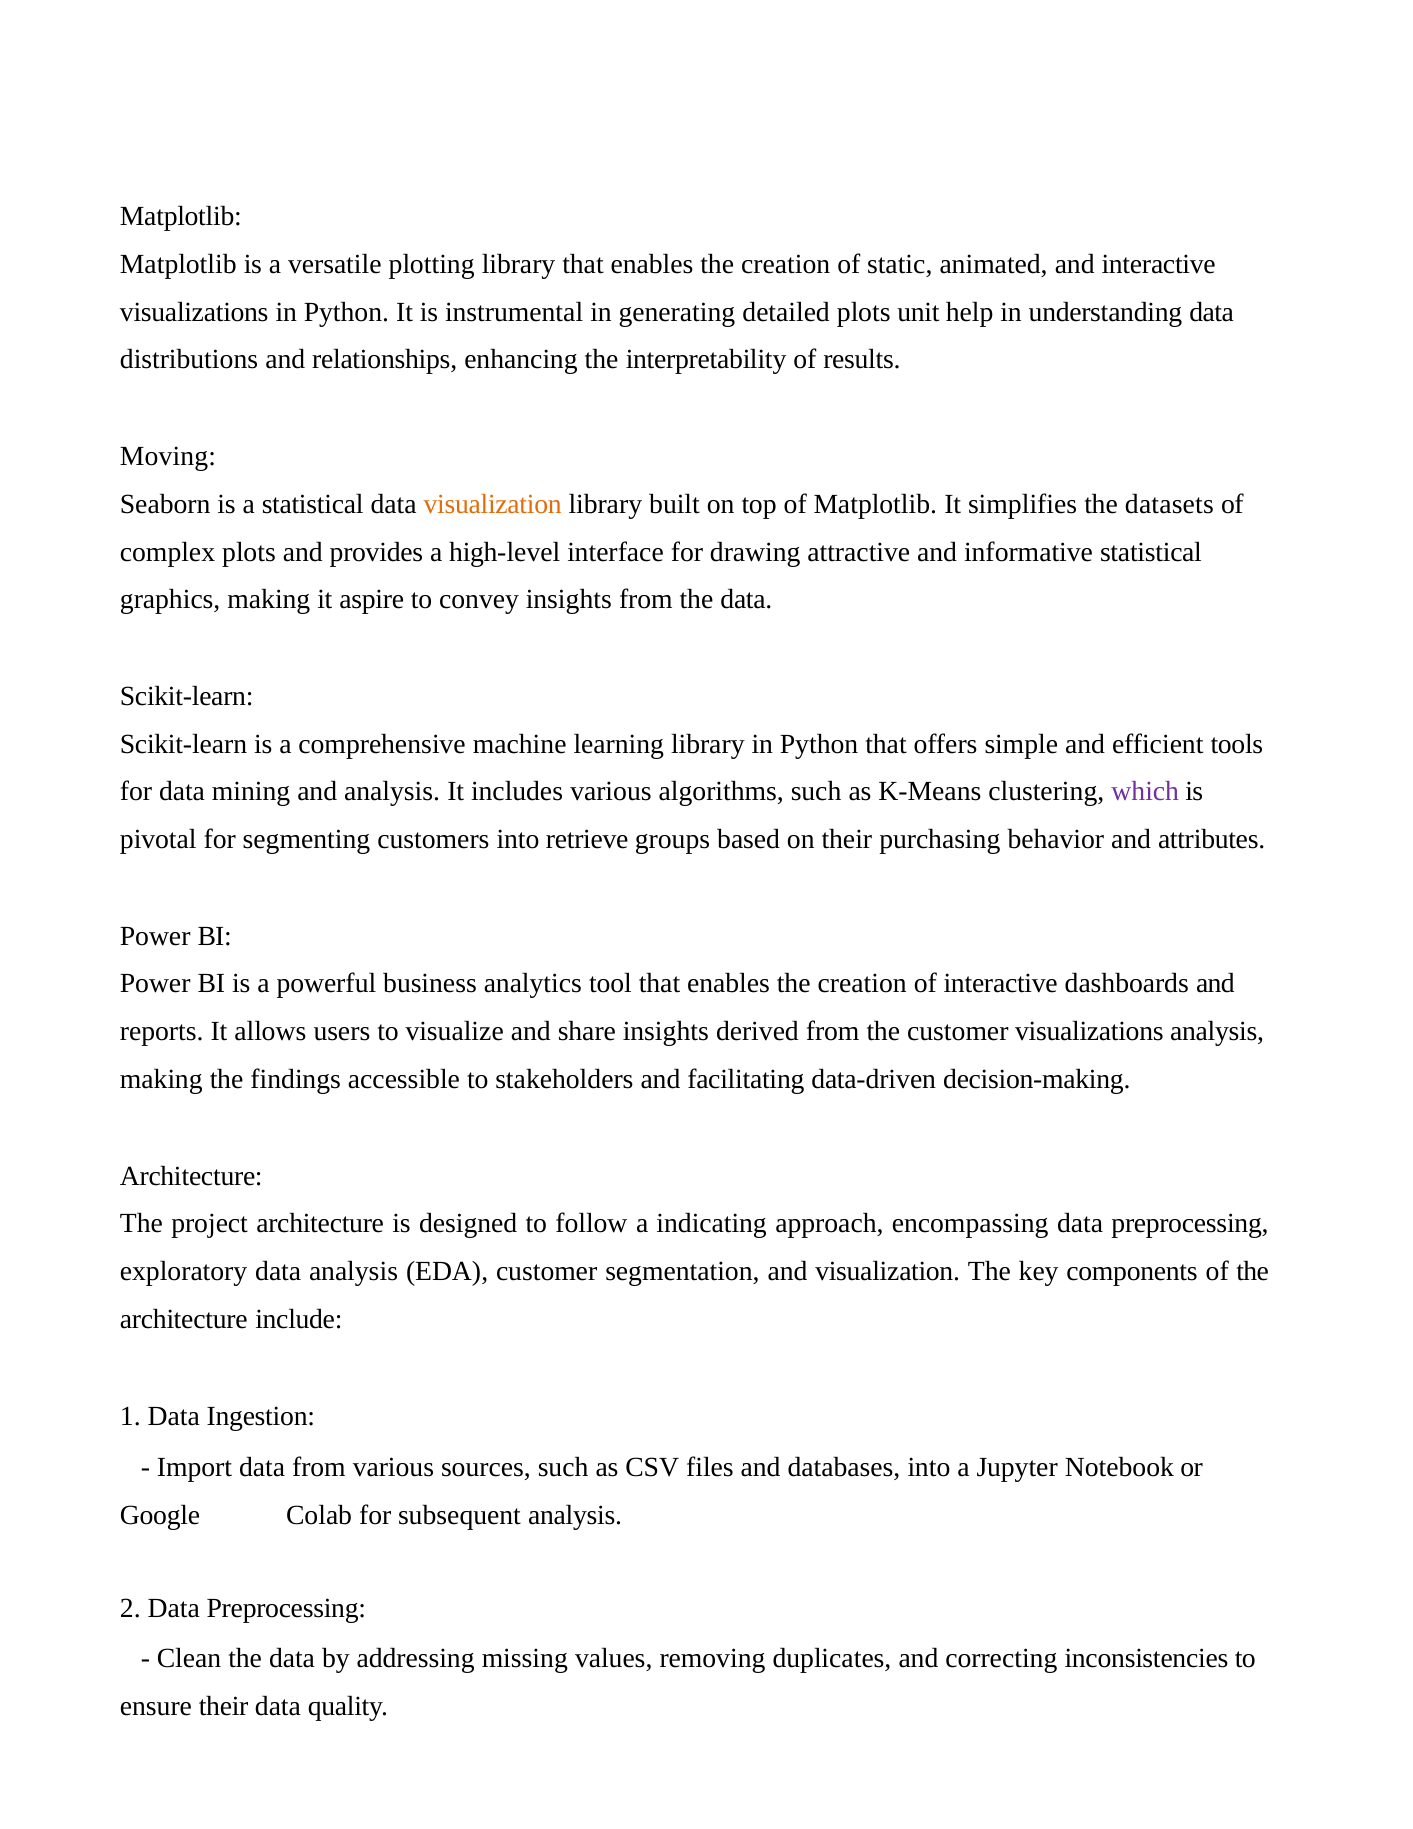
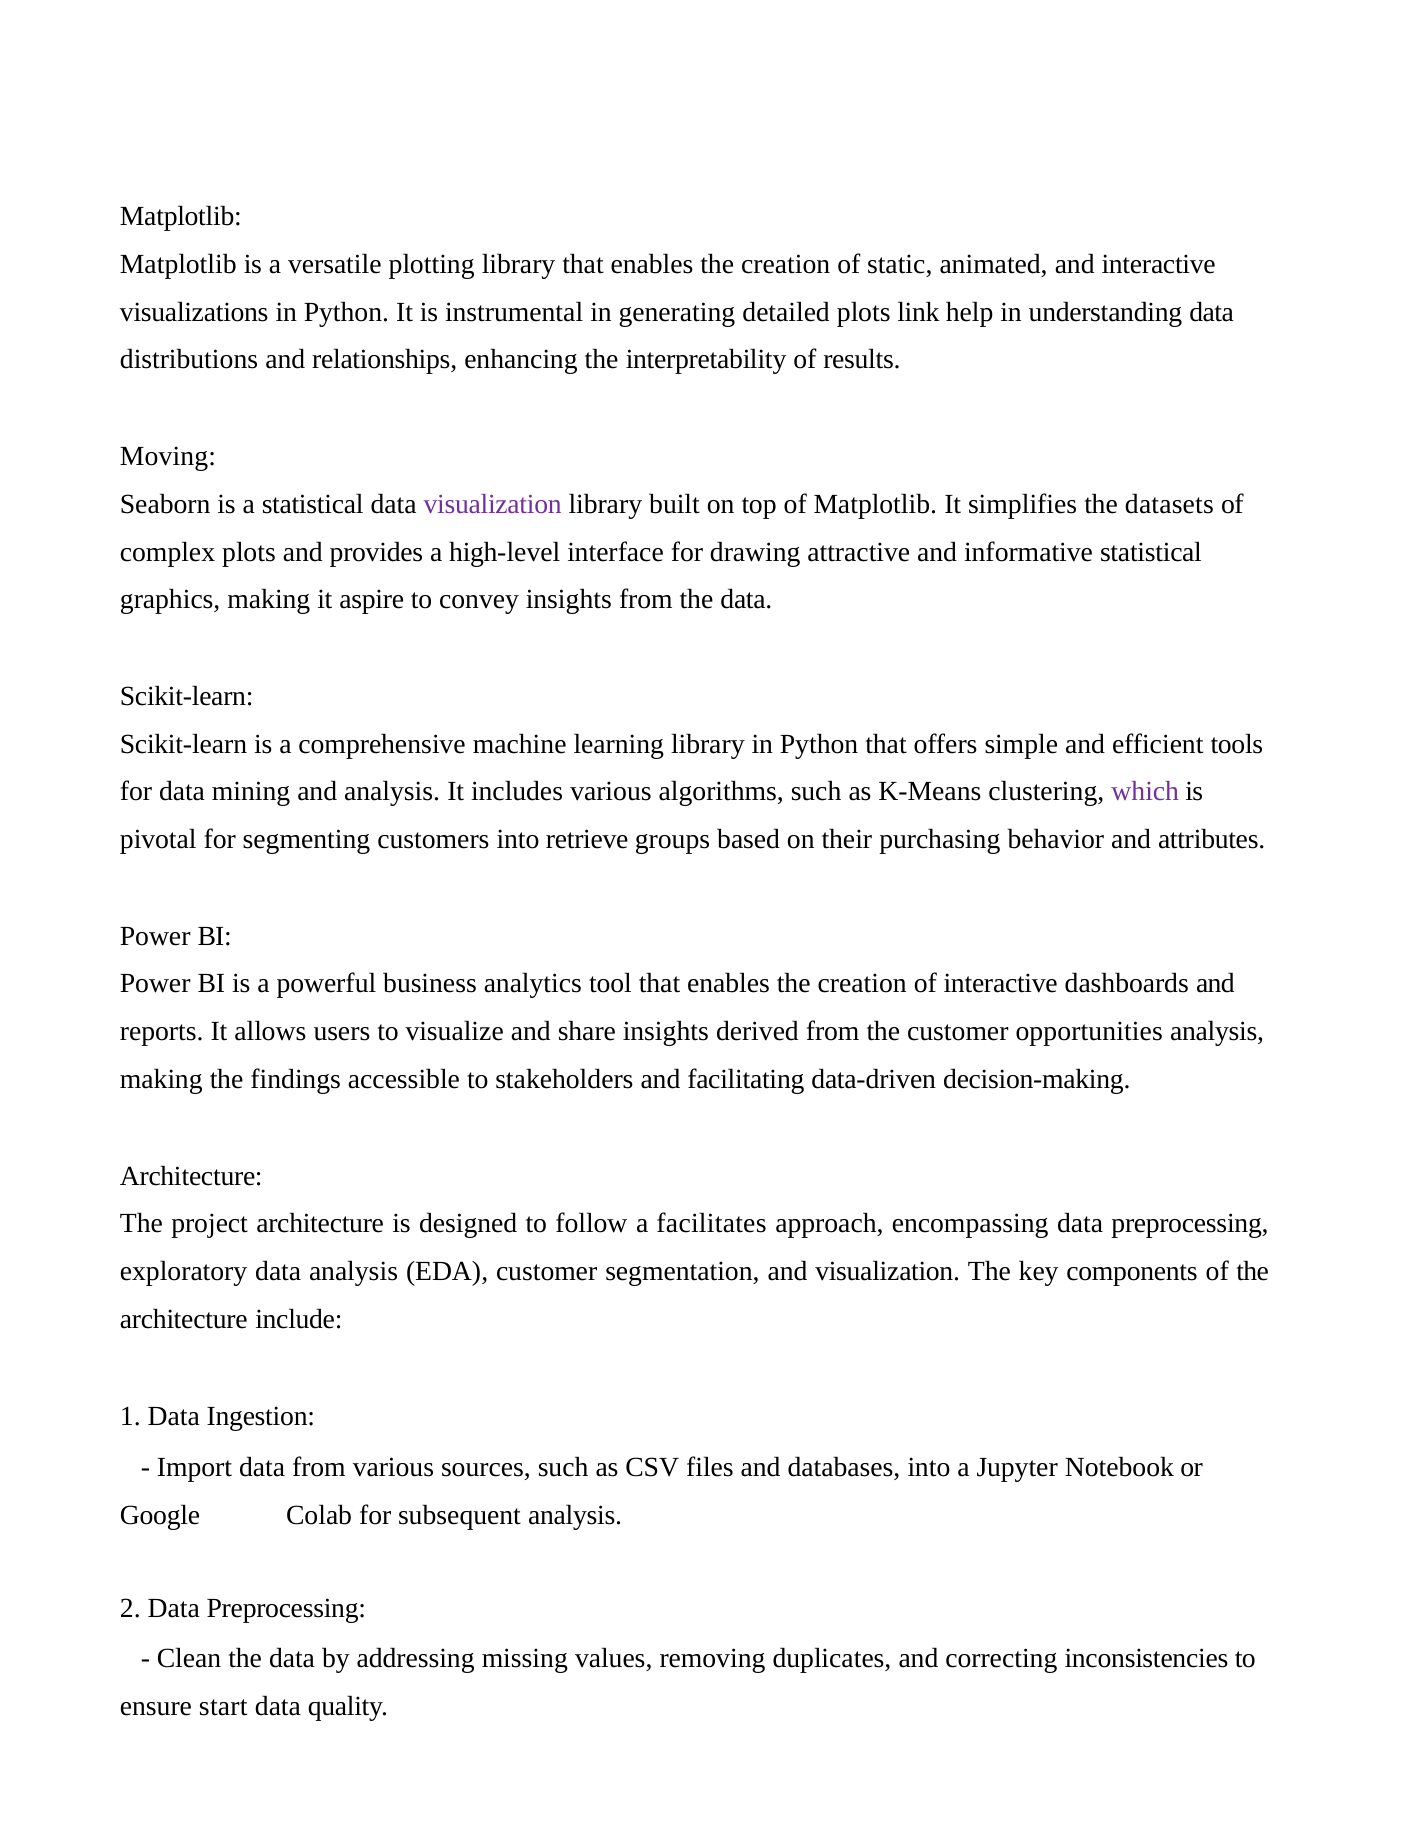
unit: unit -> link (918, 312)
visualization colour: orange -> purple (493, 504)
customer visualizations: visualizations -> opportunities (1089, 1031)
indicating: indicating -> facilitates (712, 1224)
ensure their: their -> start (223, 1706)
